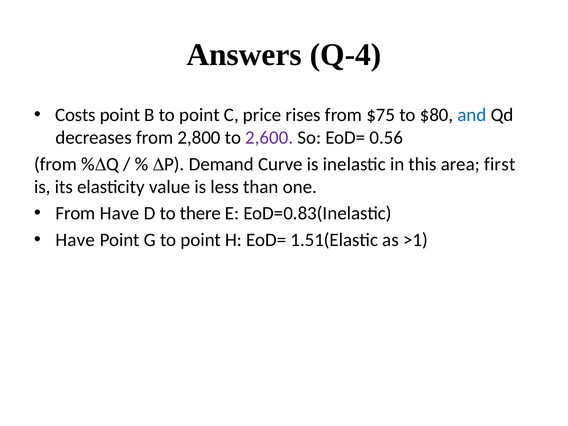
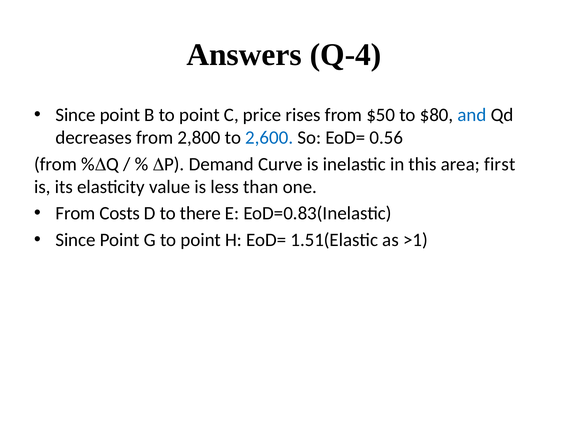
Costs: Costs -> Since (75, 115)
$75: $75 -> $50 (381, 115)
2,600 colour: purple -> blue (269, 138)
From Have: Have -> Costs (120, 213)
Have: Have -> Since (75, 240)
